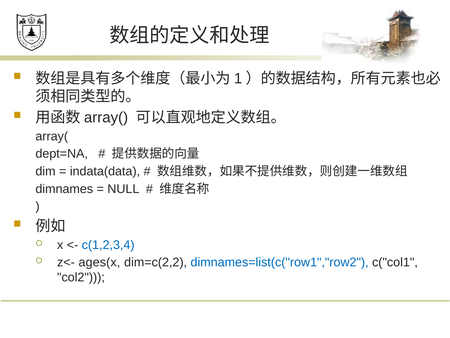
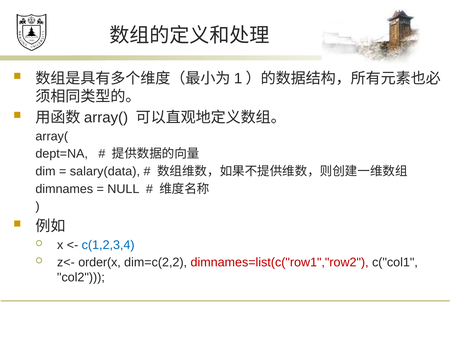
indata(data: indata(data -> salary(data (105, 171)
ages(x: ages(x -> order(x (100, 262)
dimnames=list(c("row1","row2 colour: blue -> red (280, 262)
